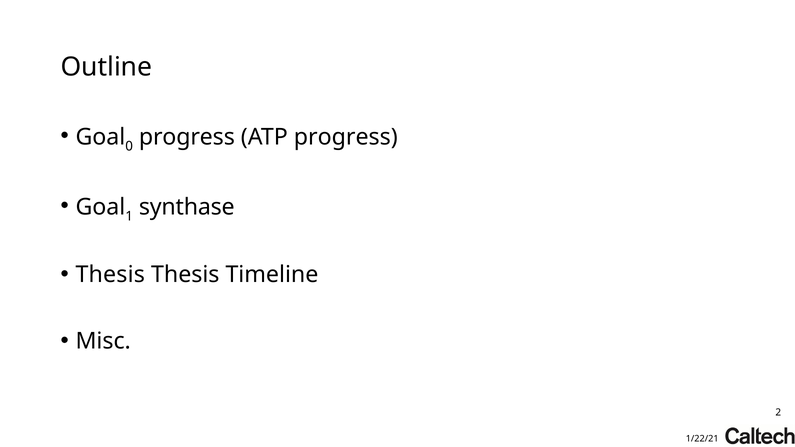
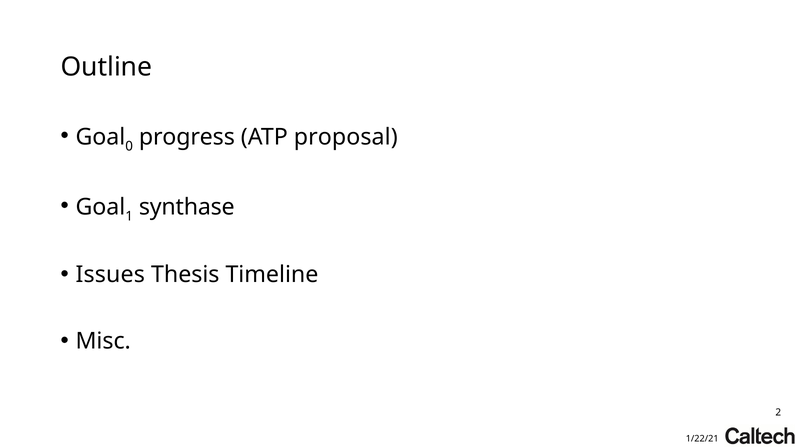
ATP progress: progress -> proposal (346, 137)
Thesis: Thesis -> Issues (110, 275)
